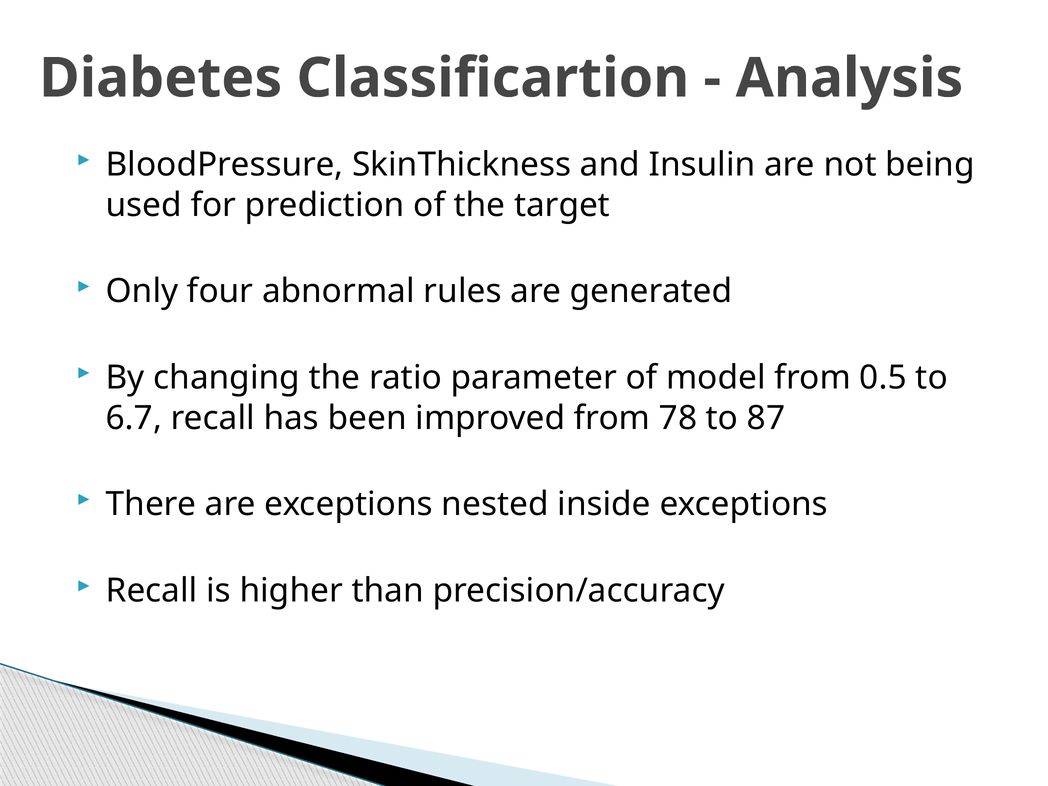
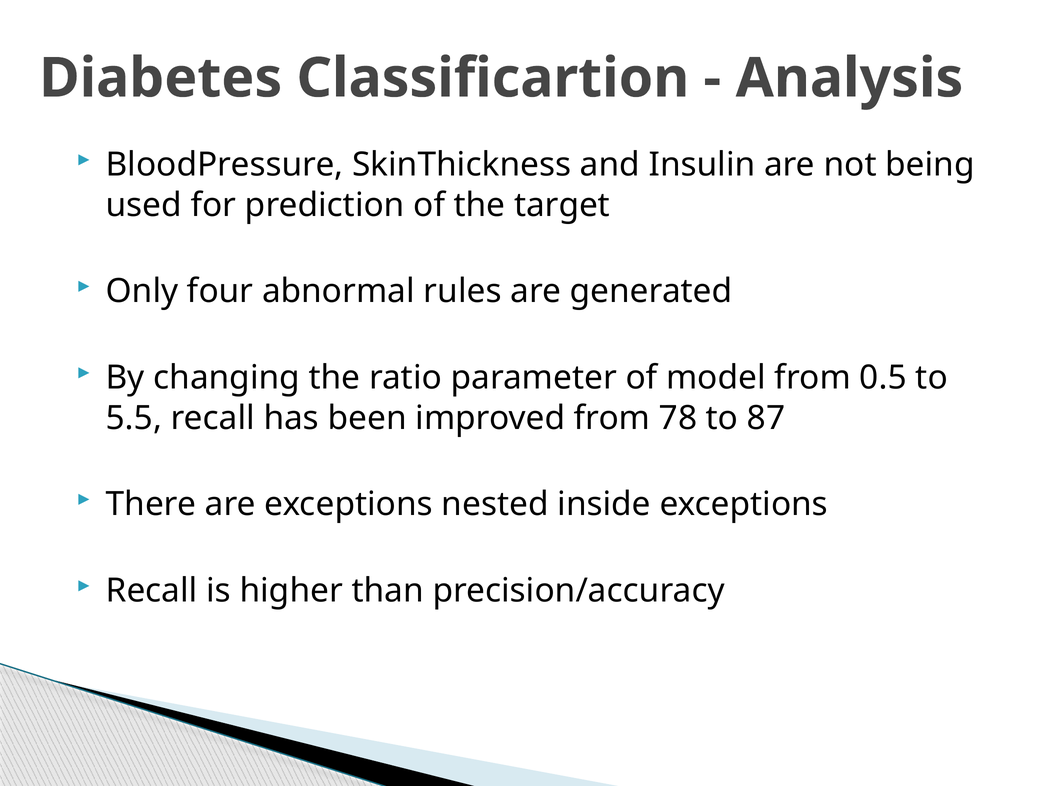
6.7: 6.7 -> 5.5 (134, 418)
